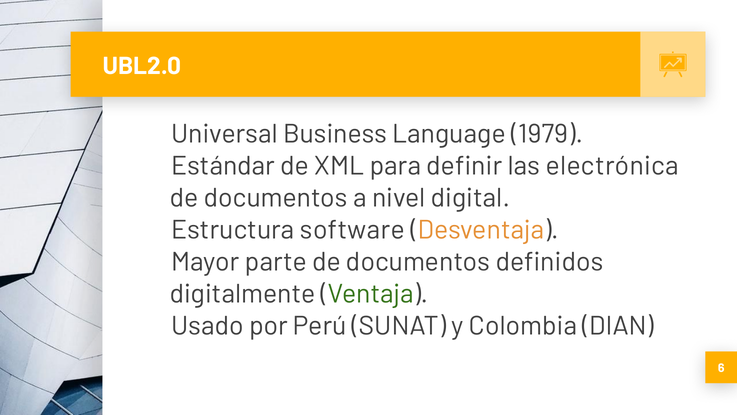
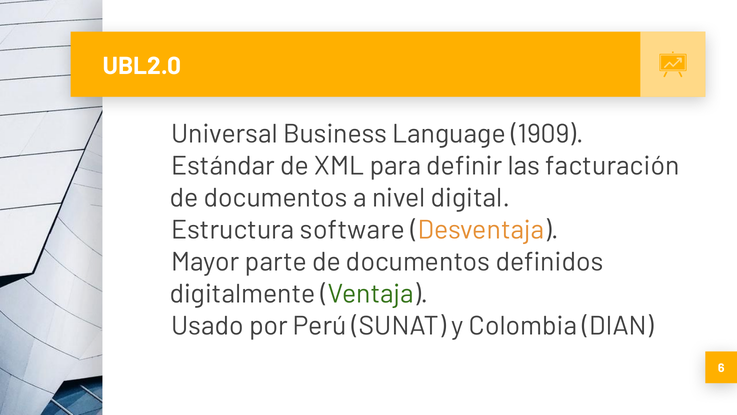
1979: 1979 -> 1909 (547, 134)
electrónica: electrónica -> facturación (612, 166)
